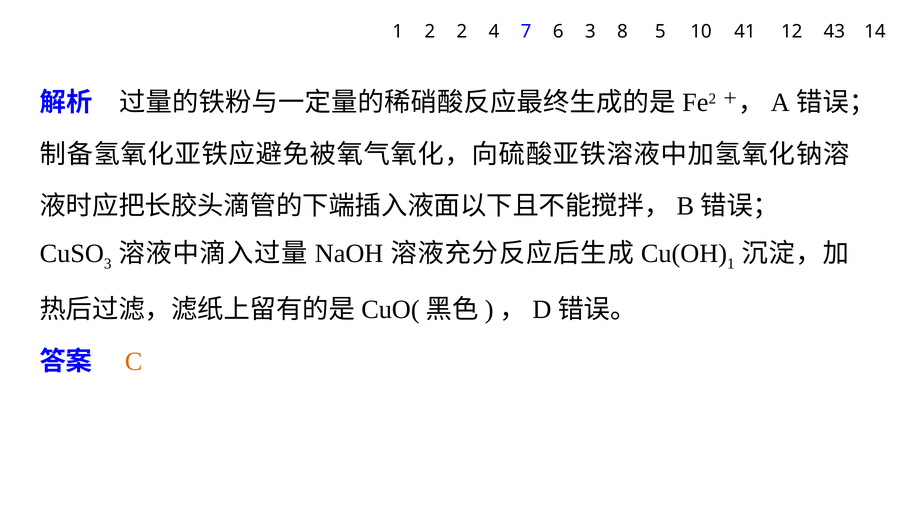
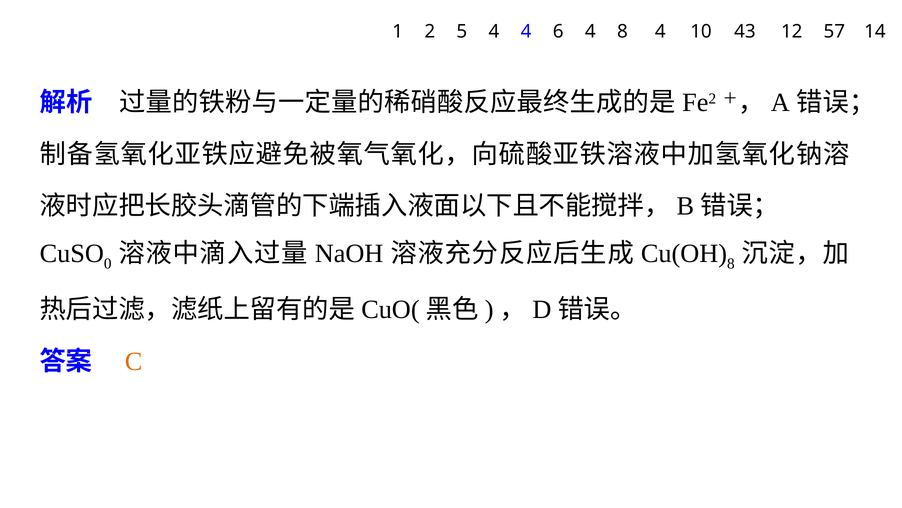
2 2: 2 -> 5 (462, 31)
4 7: 7 -> 4 (526, 31)
6 3: 3 -> 4 (590, 31)
8 5: 5 -> 4 (660, 31)
41: 41 -> 43 (745, 31)
43: 43 -> 57 (834, 31)
3: 3 -> 0 (108, 264)
1: 1 -> 8 (731, 264)
